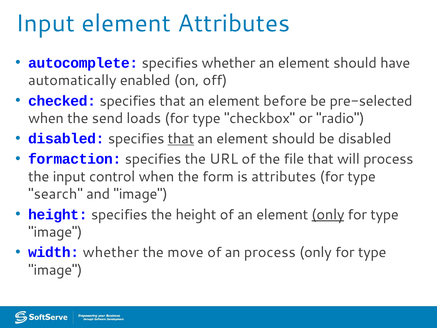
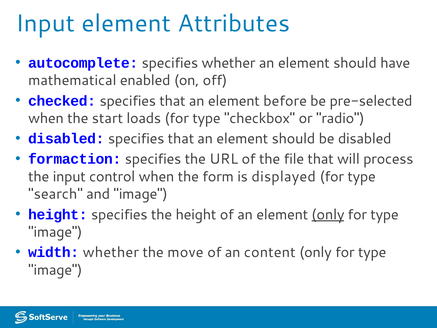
automatically: automatically -> mathematical (72, 80)
send: send -> start (107, 118)
that underline: present -> none (181, 139)
is attributes: attributes -> displayed (284, 177)
an process: process -> content (270, 252)
